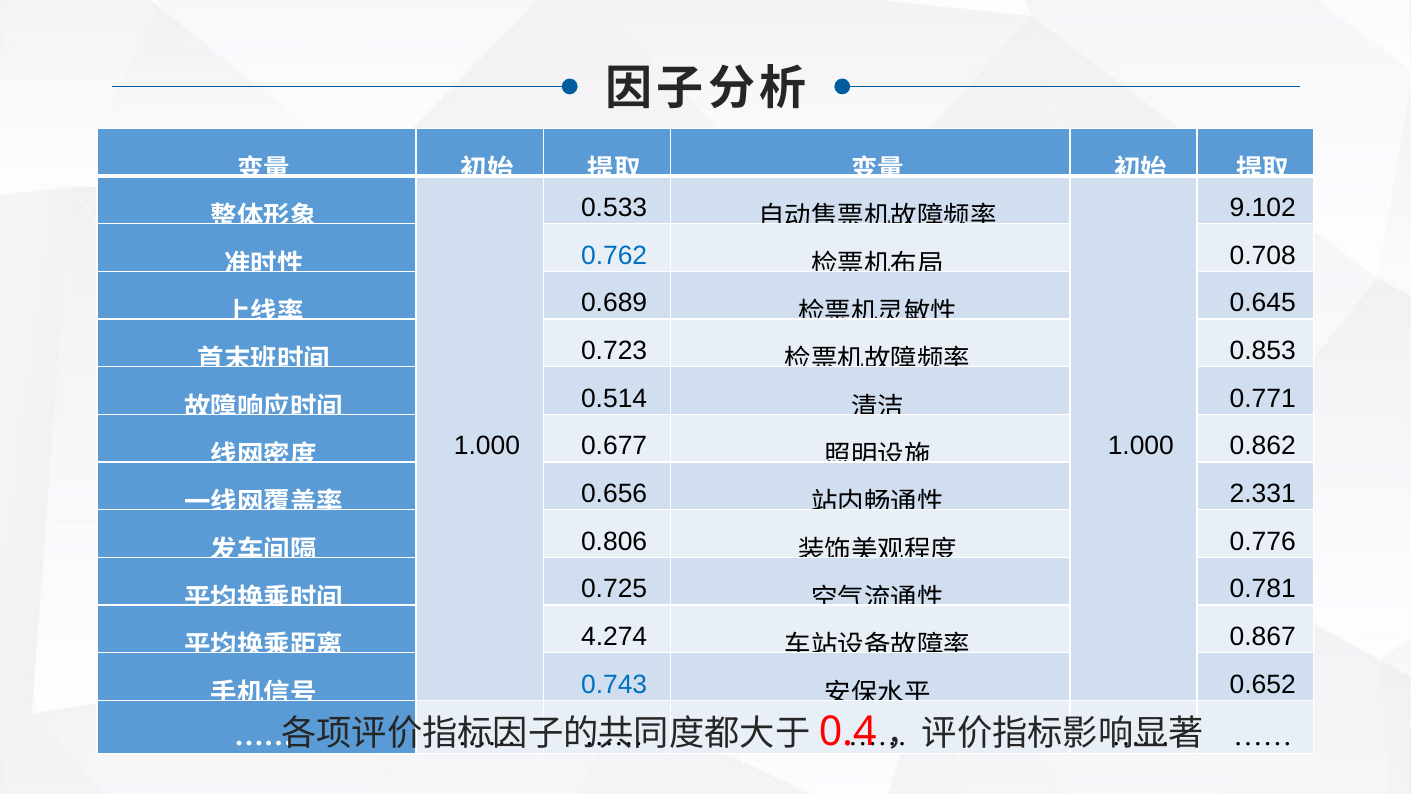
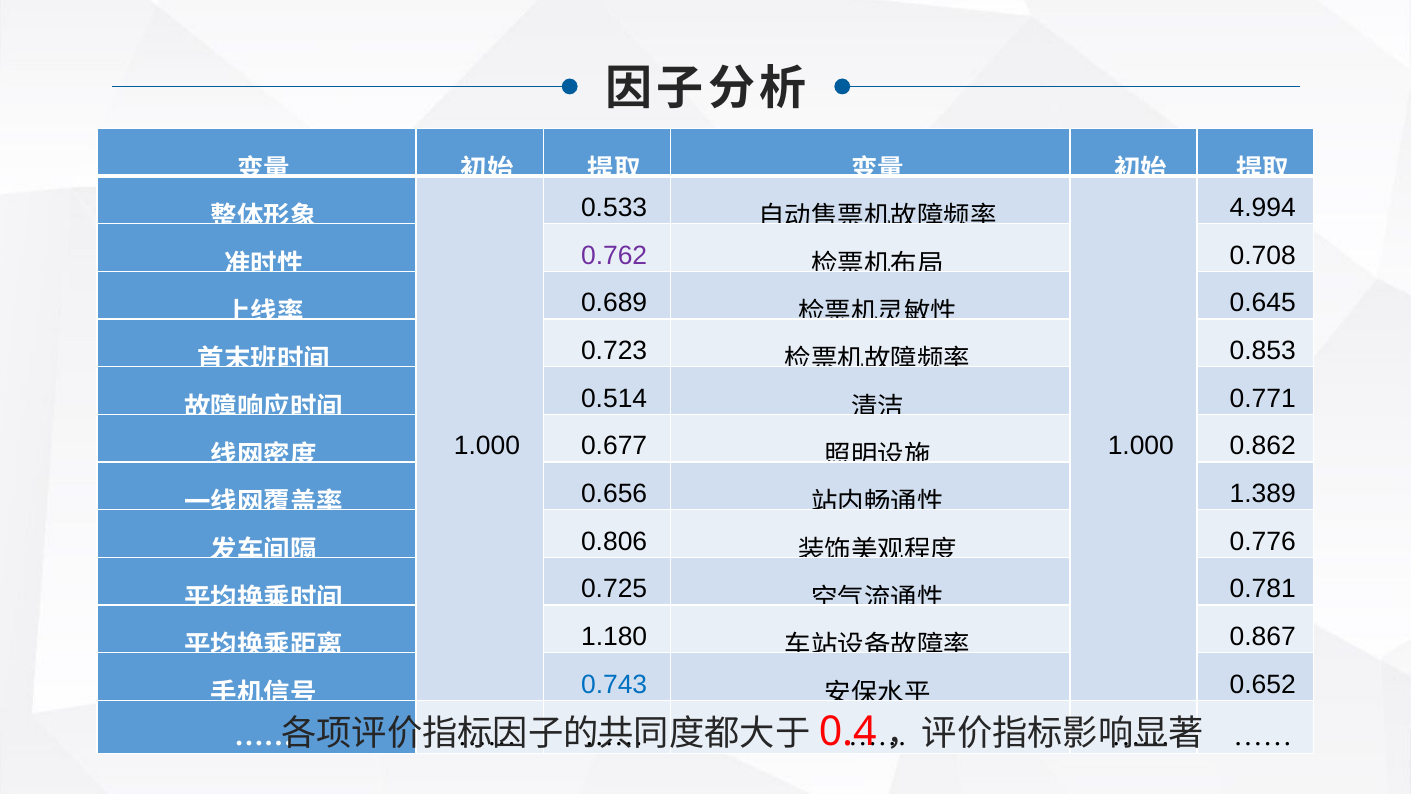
9.102: 9.102 -> 4.994 (1263, 208)
0.762 colour: blue -> purple (614, 255)
2.331: 2.331 -> 1.389 (1263, 494)
4.274: 4.274 -> 1.180 (614, 637)
